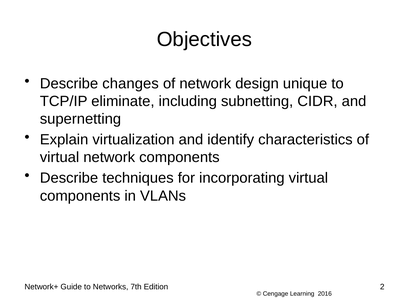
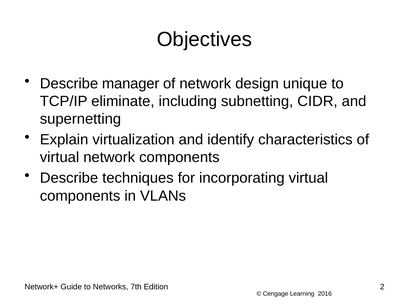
changes: changes -> manager (131, 84)
